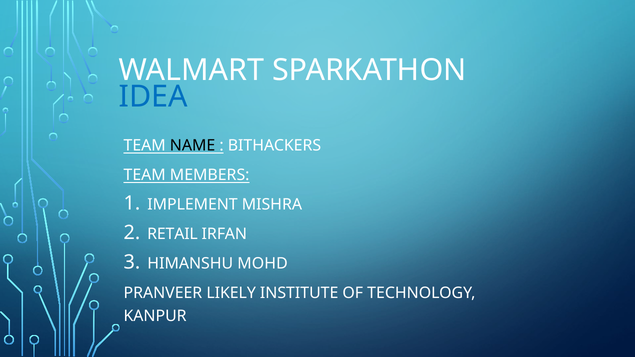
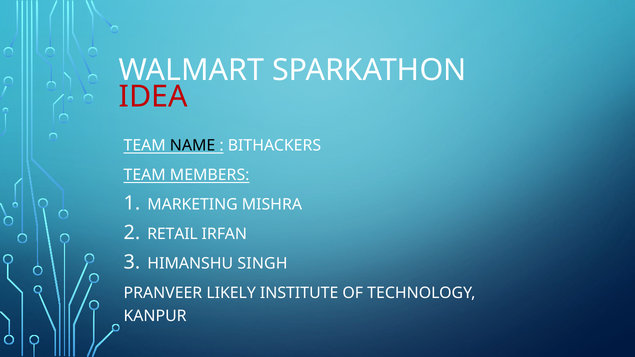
IDEA colour: blue -> red (153, 97)
IMPLEMENT: IMPLEMENT -> MARKETING (193, 205)
MOHD: MOHD -> SINGH (263, 264)
